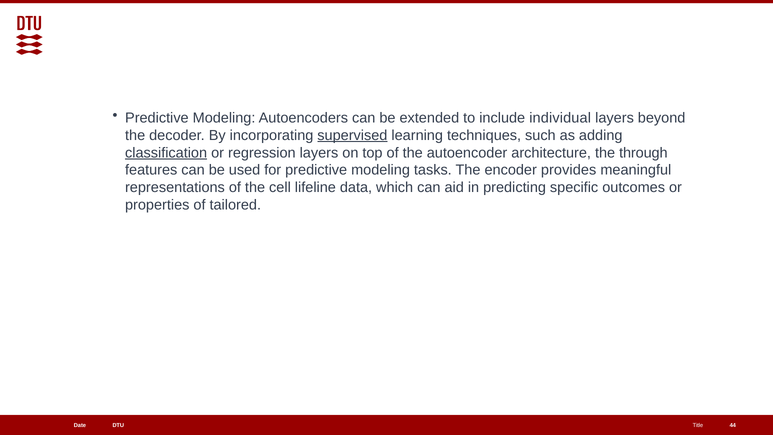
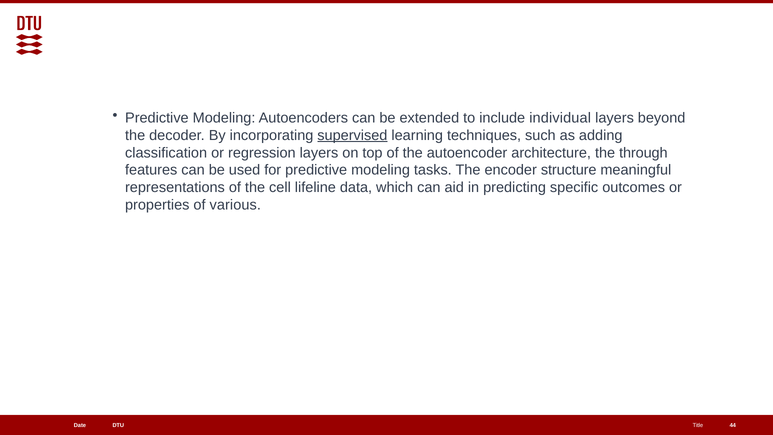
classification underline: present -> none (166, 153)
provides: provides -> structure (569, 170)
tailored: tailored -> various (235, 205)
